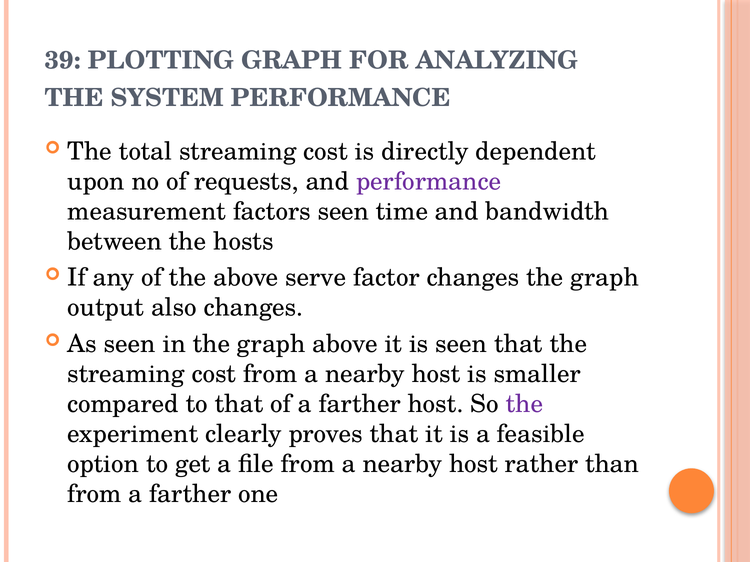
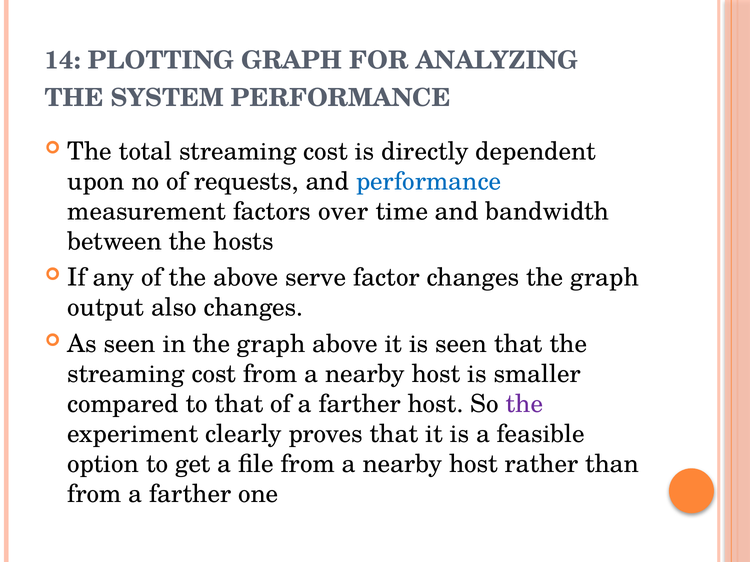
39: 39 -> 14 (63, 61)
performance colour: purple -> blue (429, 182)
factors seen: seen -> over (343, 212)
